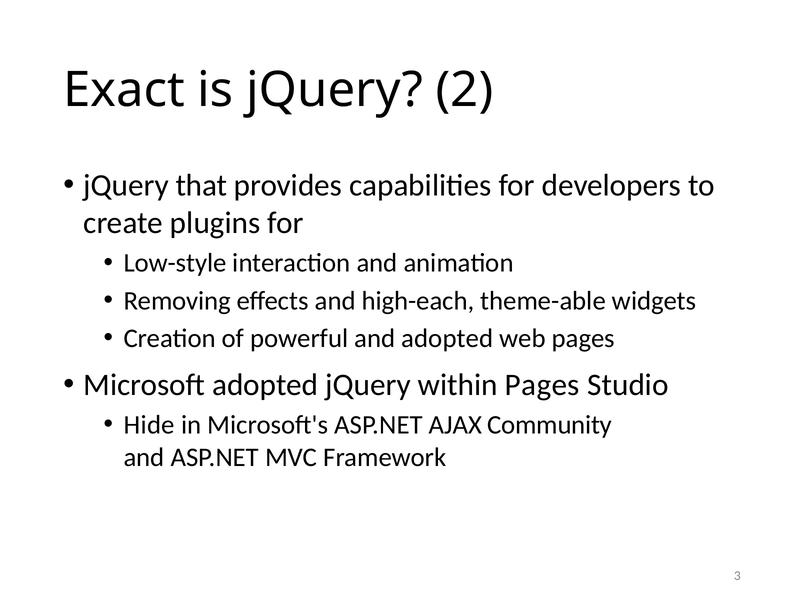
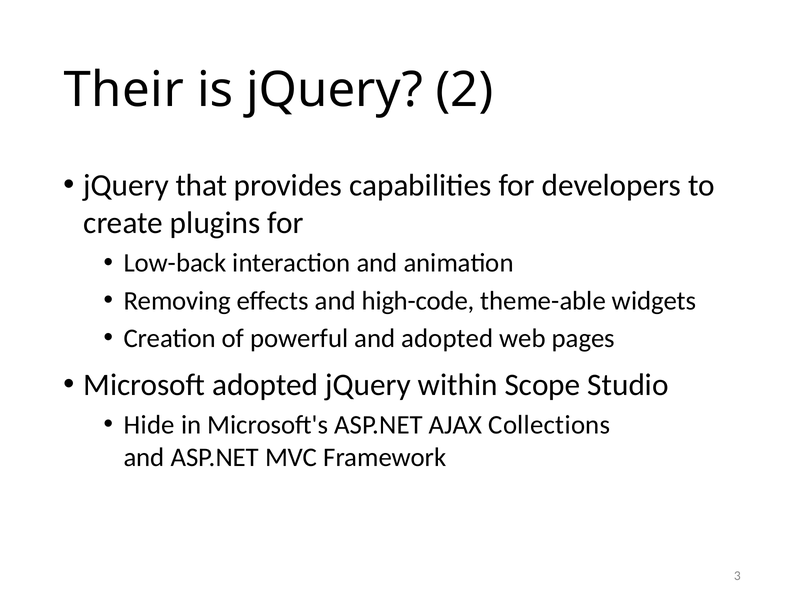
Exact: Exact -> Their (124, 90)
Low-style: Low-style -> Low-back (175, 263)
high-each: high-each -> high-code (418, 301)
within Pages: Pages -> Scope (542, 385)
Community: Community -> Collections (549, 425)
